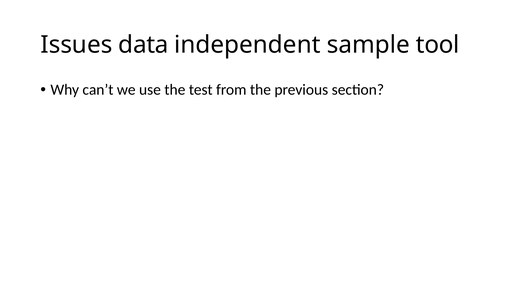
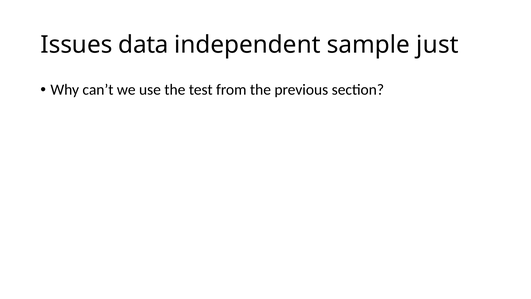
tool: tool -> just (437, 45)
